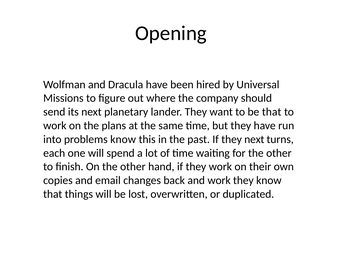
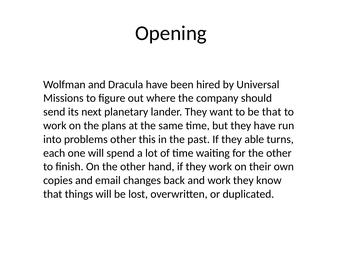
problems know: know -> other (123, 139)
they next: next -> able (254, 139)
